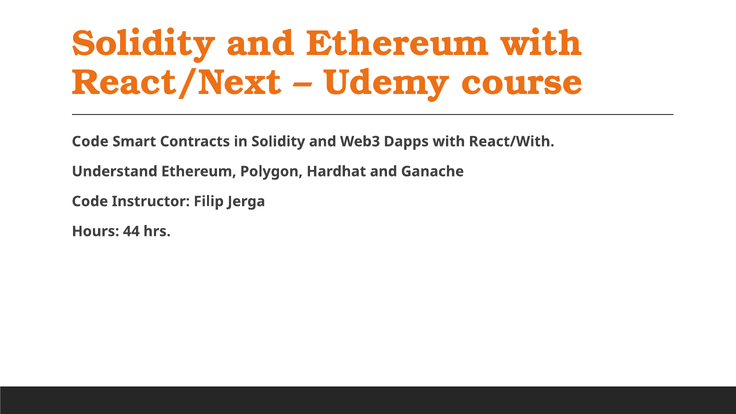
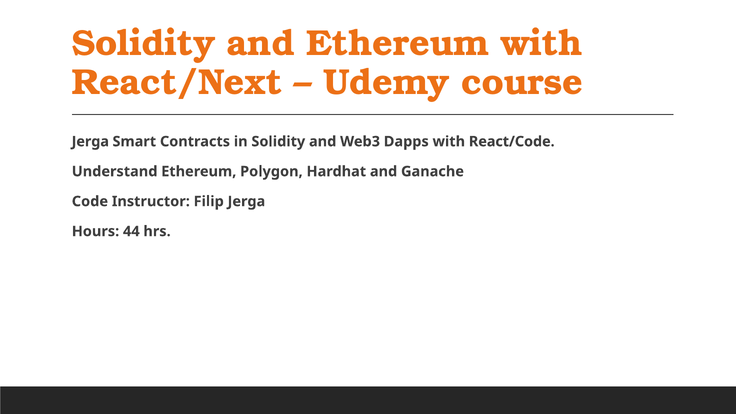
Code: Code -> Jerga (90, 142)
React/With: React/With -> React/Code (512, 142)
